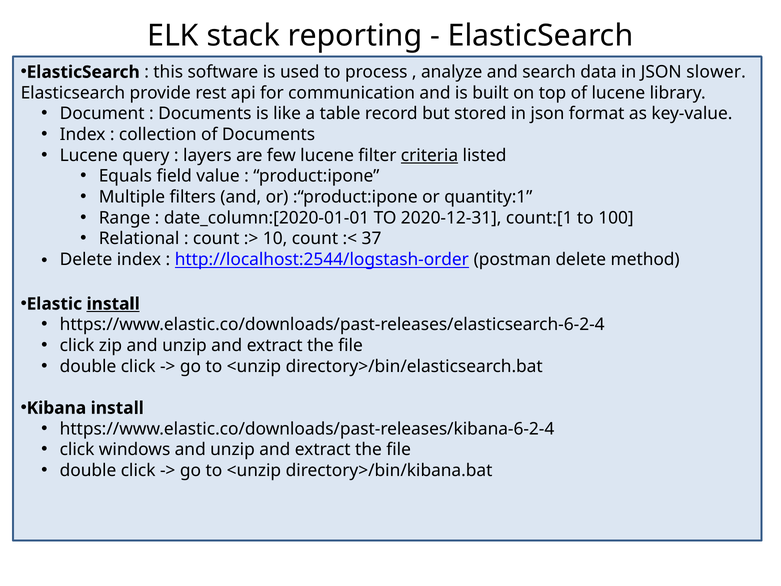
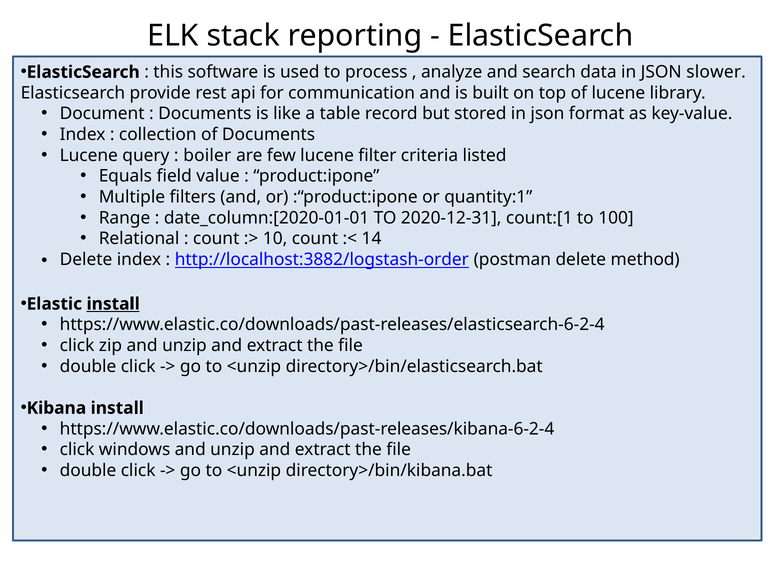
layers: layers -> boiler (207, 155)
criteria underline: present -> none (430, 155)
37: 37 -> 14 (371, 239)
http://localhost:2544/logstash-order: http://localhost:2544/logstash-order -> http://localhost:3882/logstash-order (322, 259)
